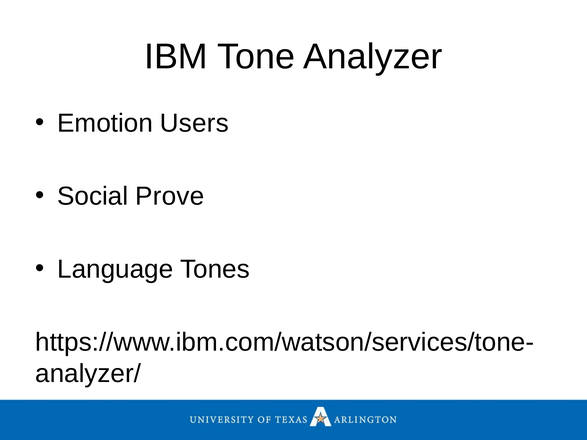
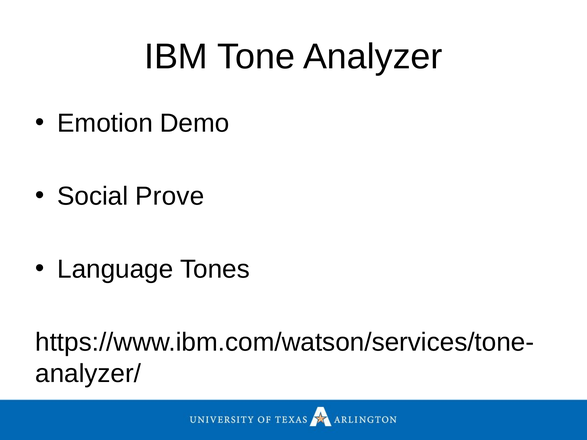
Users: Users -> Demo (195, 123)
